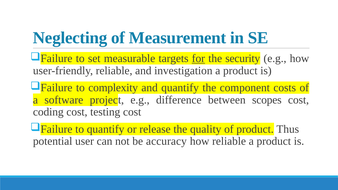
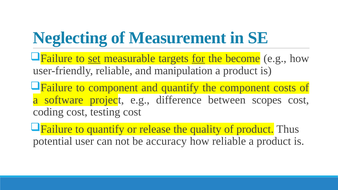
set underline: none -> present (94, 58)
security: security -> become (243, 58)
investigation: investigation -> manipulation (183, 71)
to complexity: complexity -> component (113, 88)
